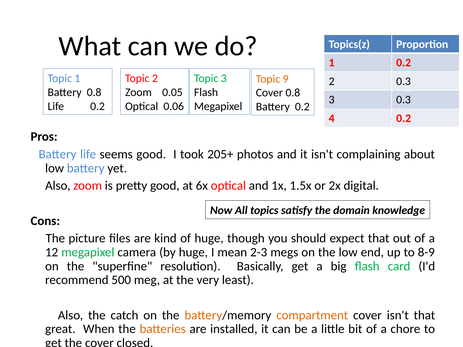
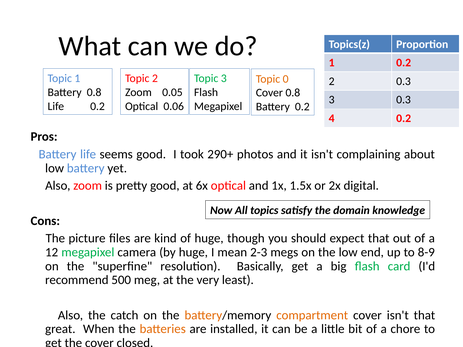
9: 9 -> 0 (286, 79)
205+: 205+ -> 290+ (220, 154)
